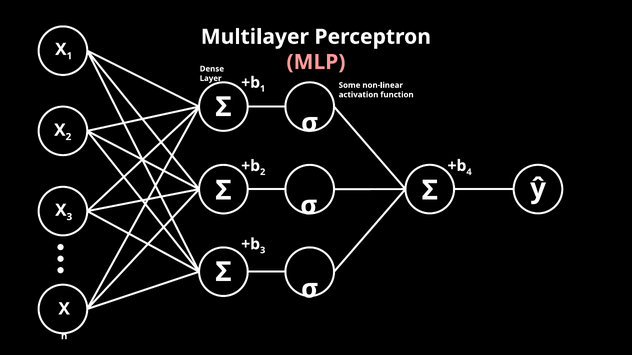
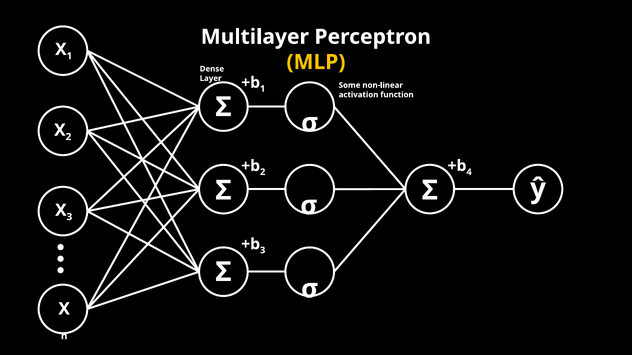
MLP colour: pink -> yellow (316, 62)
